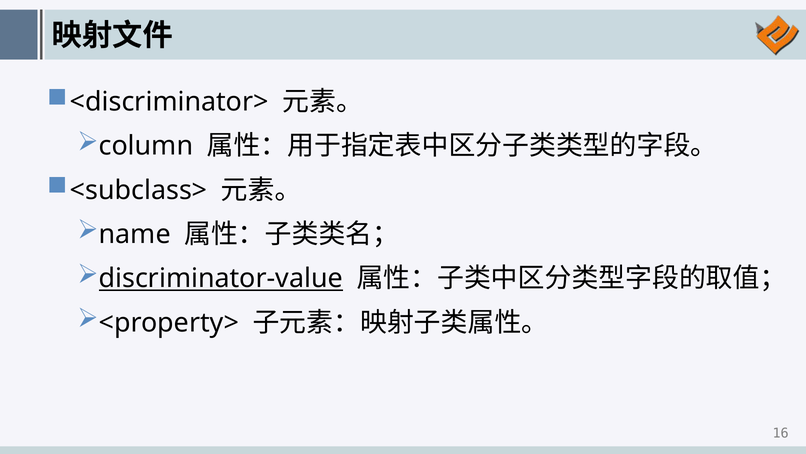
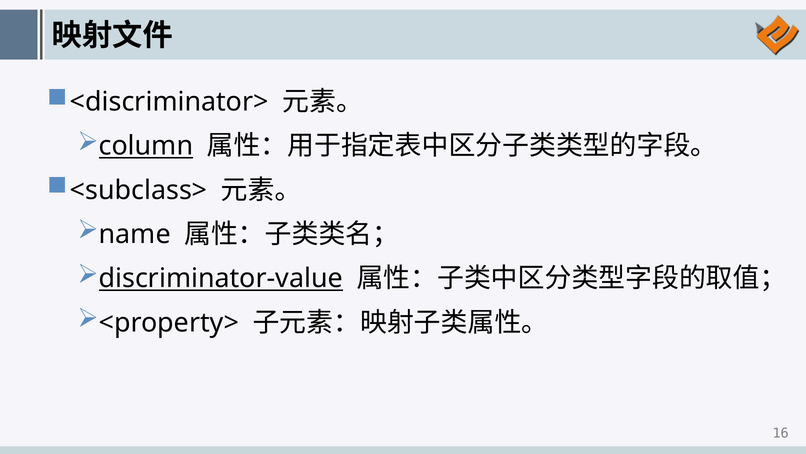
column underline: none -> present (146, 146)
